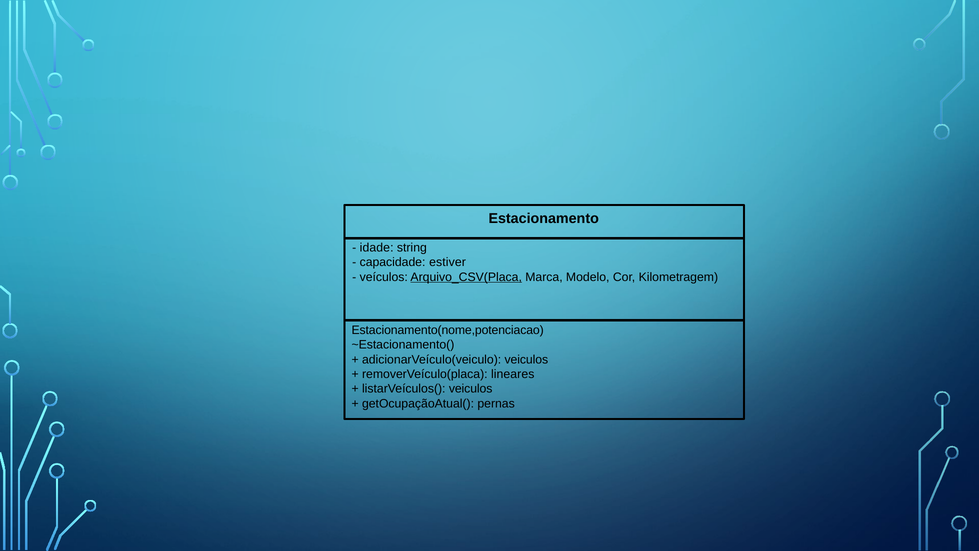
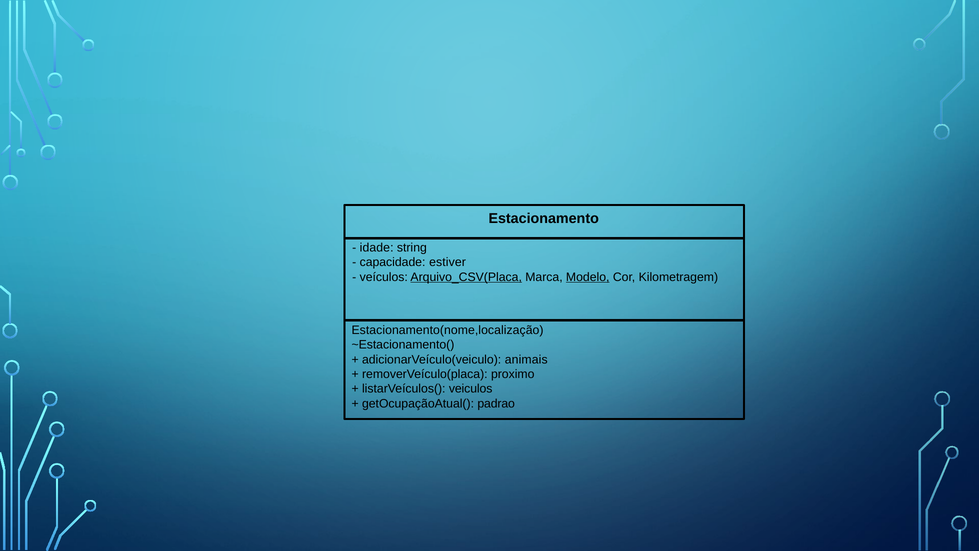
Modelo underline: none -> present (588, 277)
Estacionamento(nome,potenciacao: Estacionamento(nome,potenciacao -> Estacionamento(nome,localização (448, 330)
adicionarVeículo(veiculo veiculos: veiculos -> animais (526, 359)
lineares: lineares -> proximo (513, 374)
pernas: pernas -> padrao (496, 403)
